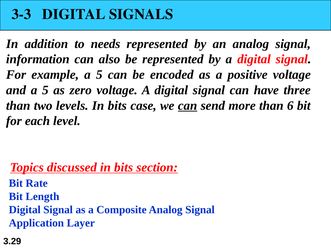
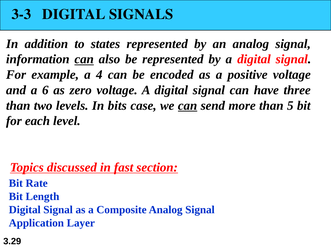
needs: needs -> states (105, 44)
can underline: none -> present (84, 59)
example a 5: 5 -> 4 (99, 75)
and a 5: 5 -> 6 (45, 90)
6: 6 -> 5 (290, 106)
discussed in bits: bits -> fast (124, 167)
